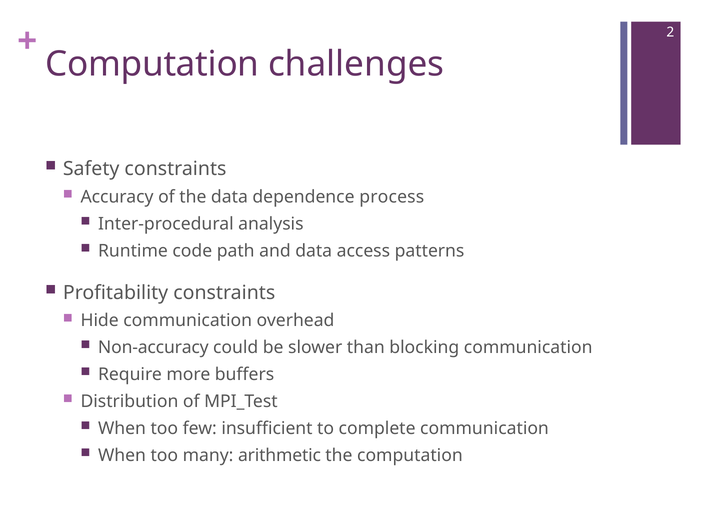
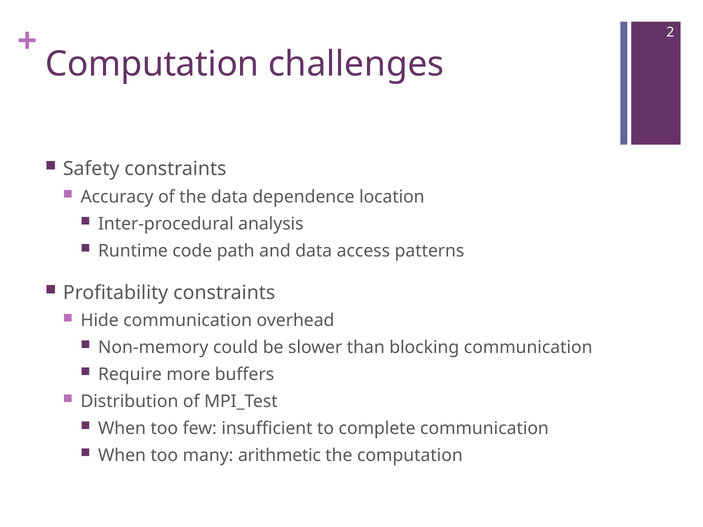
process: process -> location (392, 197)
Non-accuracy: Non-accuracy -> Non-memory (153, 348)
